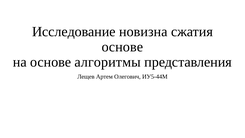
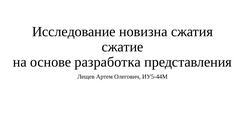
основе: основе -> сжатие (122, 47)
алгоритмы: алгоритмы -> разработка (108, 62)
